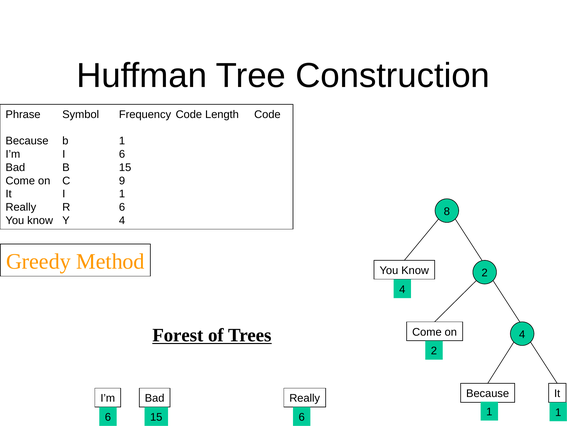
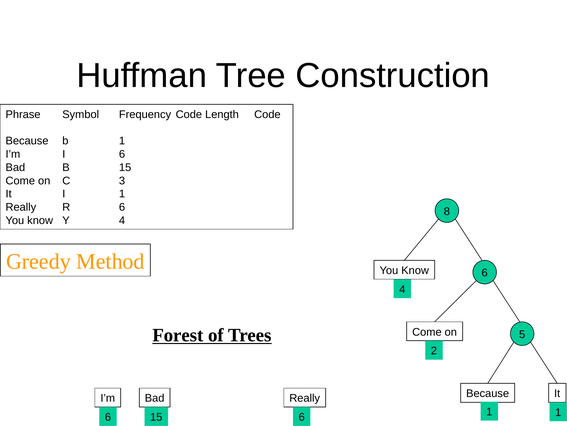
9: 9 -> 3 (122, 180)
Method 2: 2 -> 6 (485, 272)
Trees 4: 4 -> 5 (522, 334)
